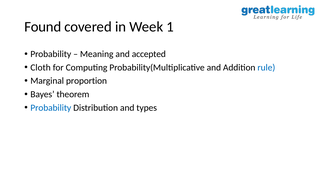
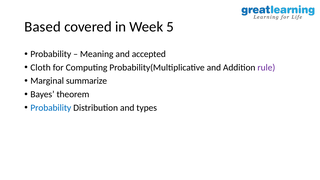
Found: Found -> Based (43, 27)
1: 1 -> 5 (170, 27)
rule colour: blue -> purple (266, 67)
proportion: proportion -> summarize (87, 81)
